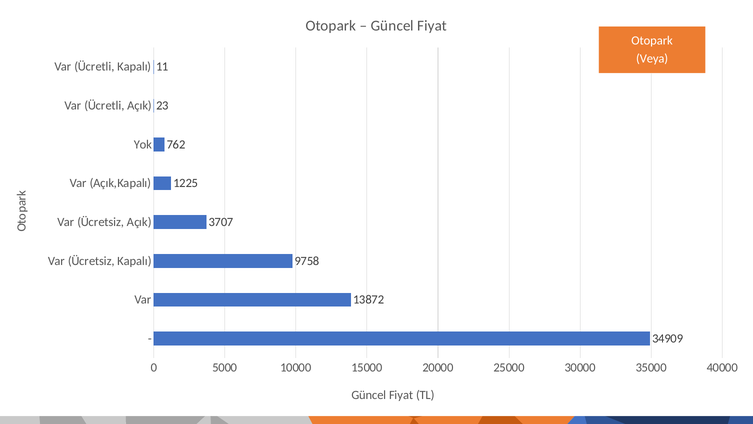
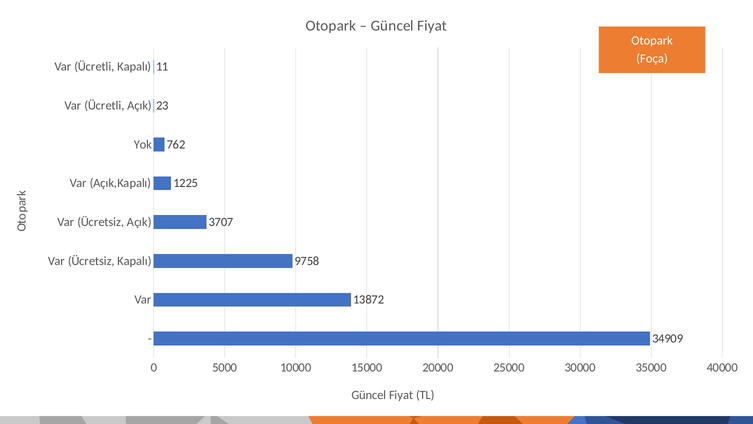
Veya: Veya -> Foça (652, 59)
